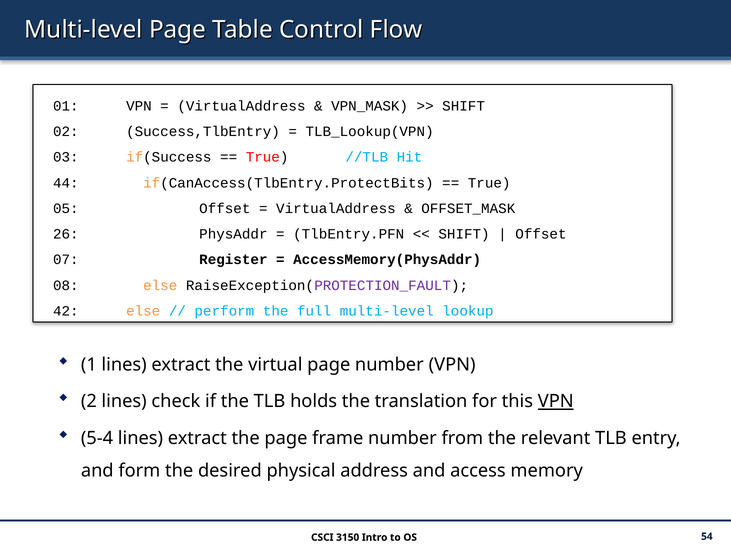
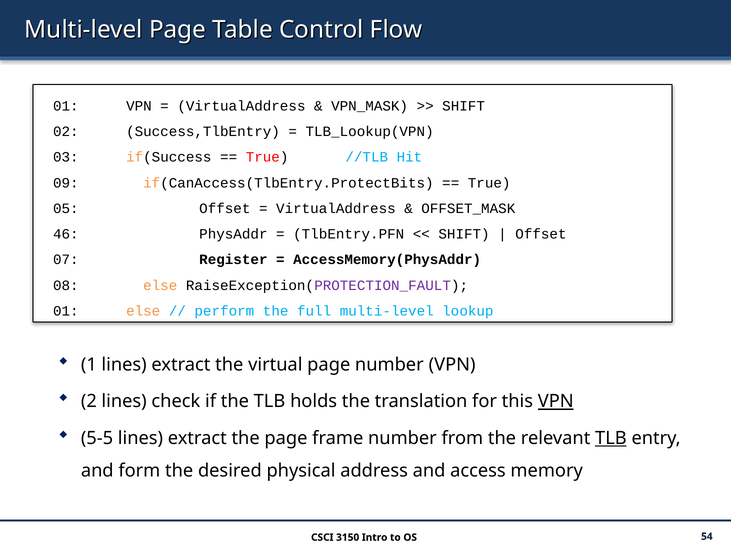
44: 44 -> 09 (66, 183)
26: 26 -> 46 (66, 234)
42: 42 -> 01 (66, 311)
5-4: 5-4 -> 5-5 (97, 437)
TLB underline: none -> present (611, 437)
